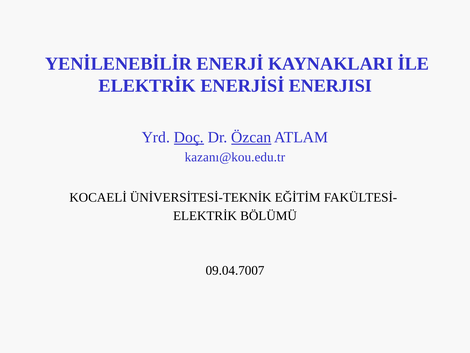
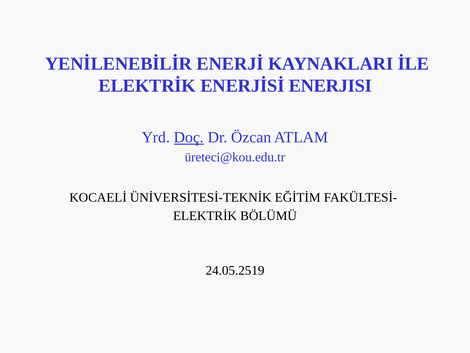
Özcan underline: present -> none (251, 137)
kazanı@kou.edu.tr: kazanı@kou.edu.tr -> üreteci@kou.edu.tr (235, 157)
09.04.7007: 09.04.7007 -> 24.05.2519 (235, 270)
